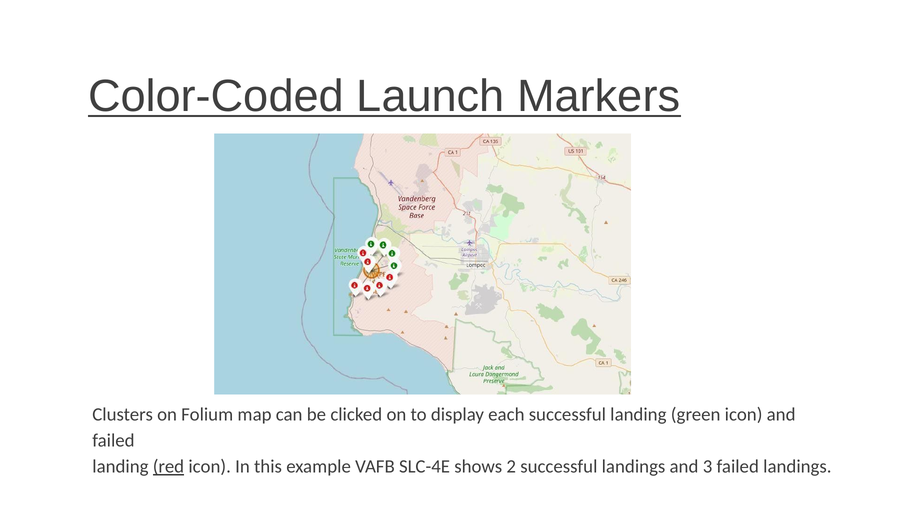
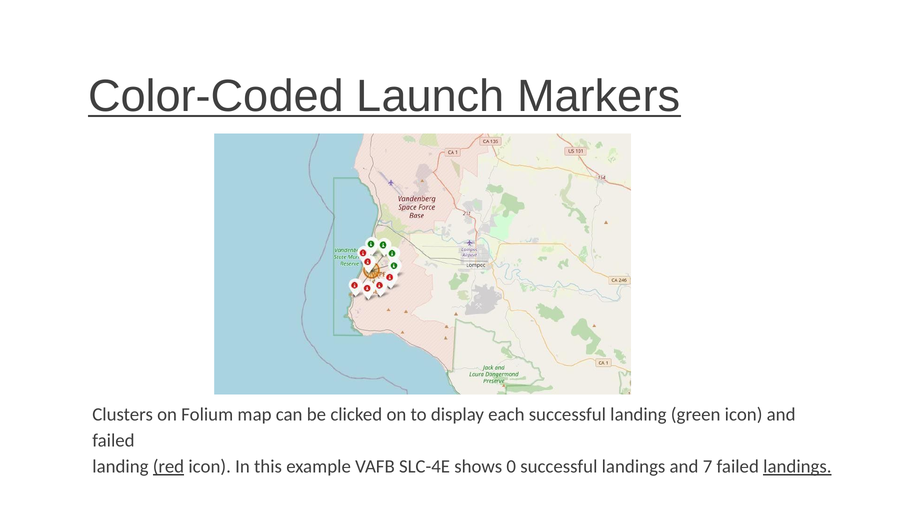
2: 2 -> 0 (511, 466)
3: 3 -> 7 (708, 466)
landings underline: none -> present (797, 466)
